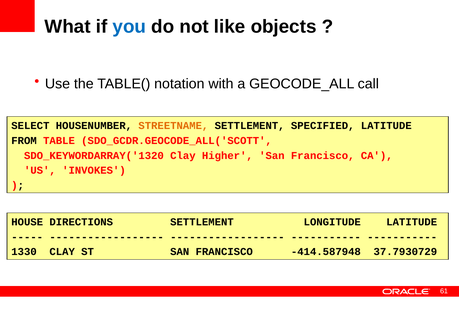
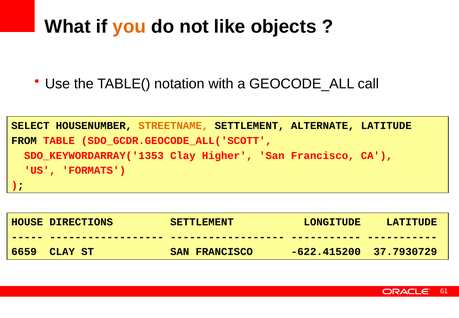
you colour: blue -> orange (129, 27)
SPECIFIED: SPECIFIED -> ALTERNATE (323, 126)
SDO_KEYWORDARRAY('1320: SDO_KEYWORDARRAY('1320 -> SDO_KEYWORDARRAY('1353 (94, 155)
INVOKES: INVOKES -> FORMATS (94, 170)
1330: 1330 -> 6659 (24, 252)
-414.587948: -414.587948 -> -622.415200 (326, 252)
